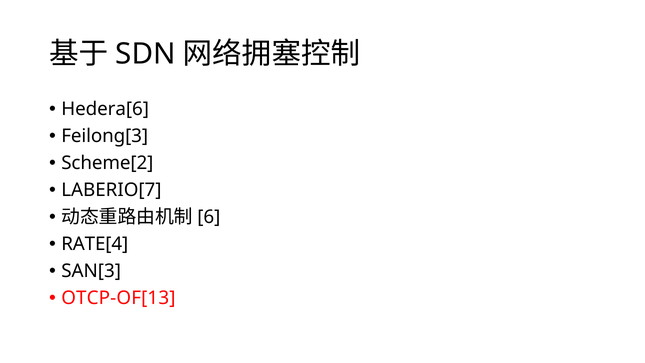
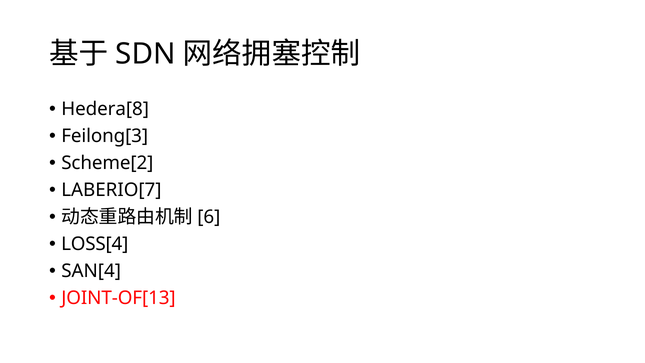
Hedera[6: Hedera[6 -> Hedera[8 (105, 109)
RATE[4: RATE[4 -> LOSS[4 (95, 244)
SAN[3: SAN[3 -> SAN[4 (91, 271)
OTCP-OF[13: OTCP-OF[13 -> JOINT-OF[13 (118, 298)
